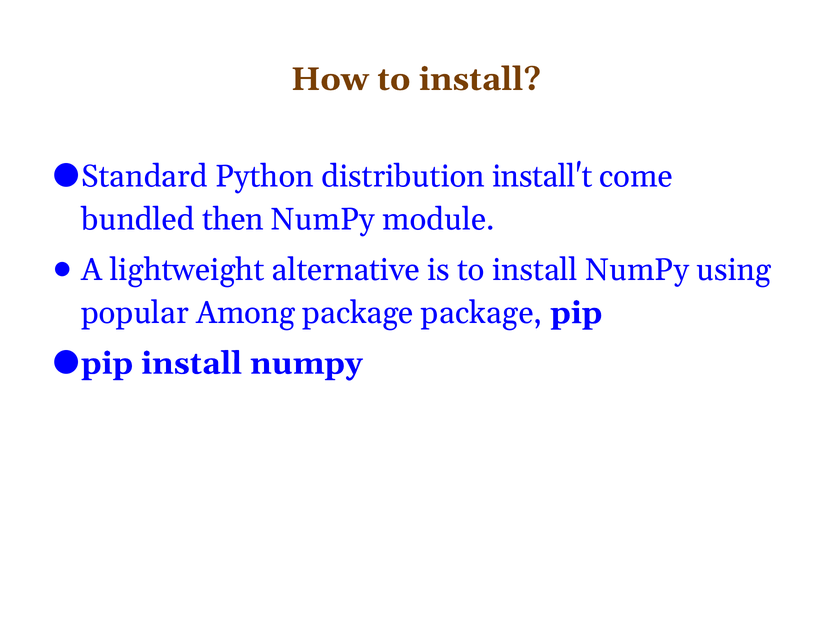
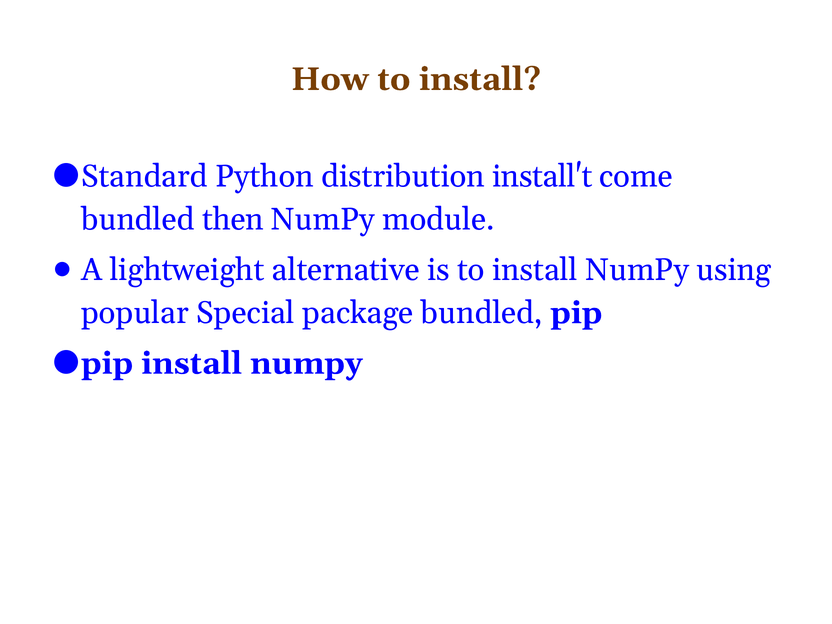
Among: Among -> Special (246, 313)
package package: package -> bundled (482, 313)
